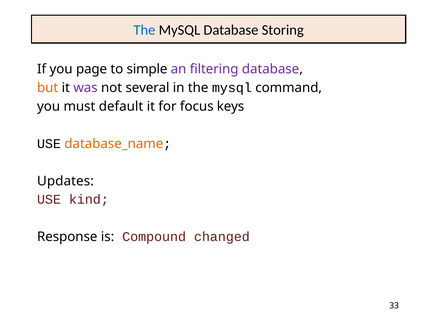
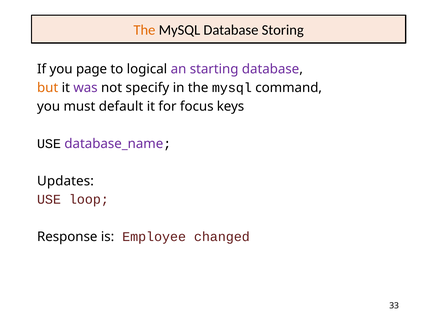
The colour: blue -> orange (144, 30)
simple: simple -> logical (147, 69)
filtering: filtering -> starting (214, 69)
several: several -> specify (147, 88)
database_name colour: orange -> purple (114, 144)
kind: kind -> loop (89, 200)
Compound: Compound -> Employee (154, 237)
